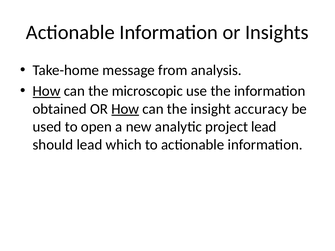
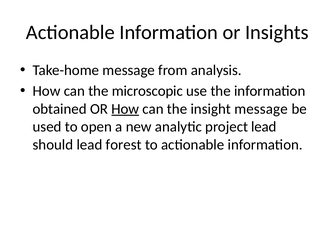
How underline: present -> none (47, 91)
insight accuracy: accuracy -> message (261, 109)
which: which -> forest (124, 145)
